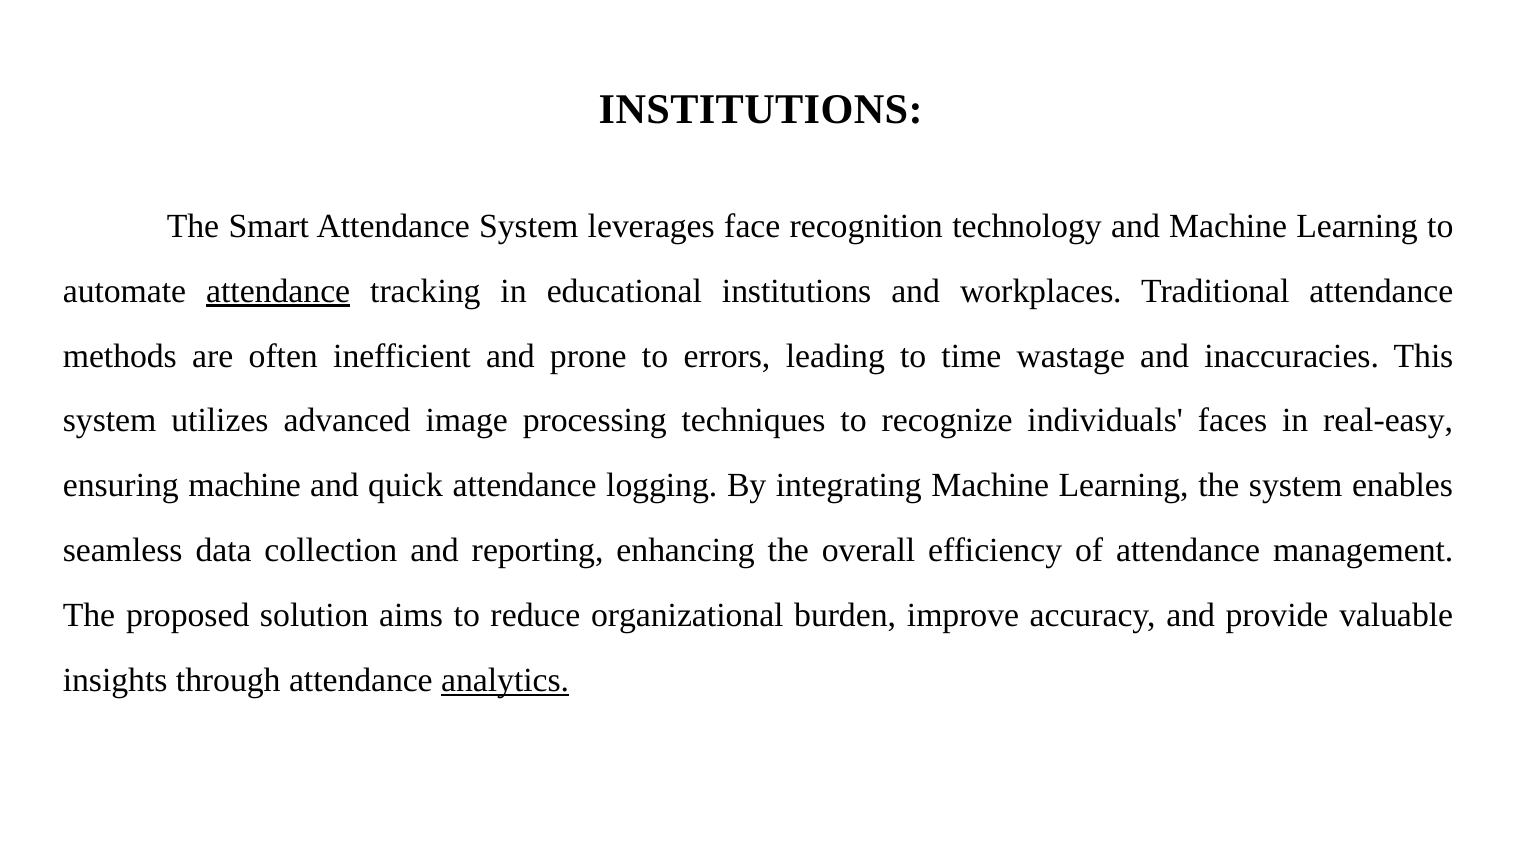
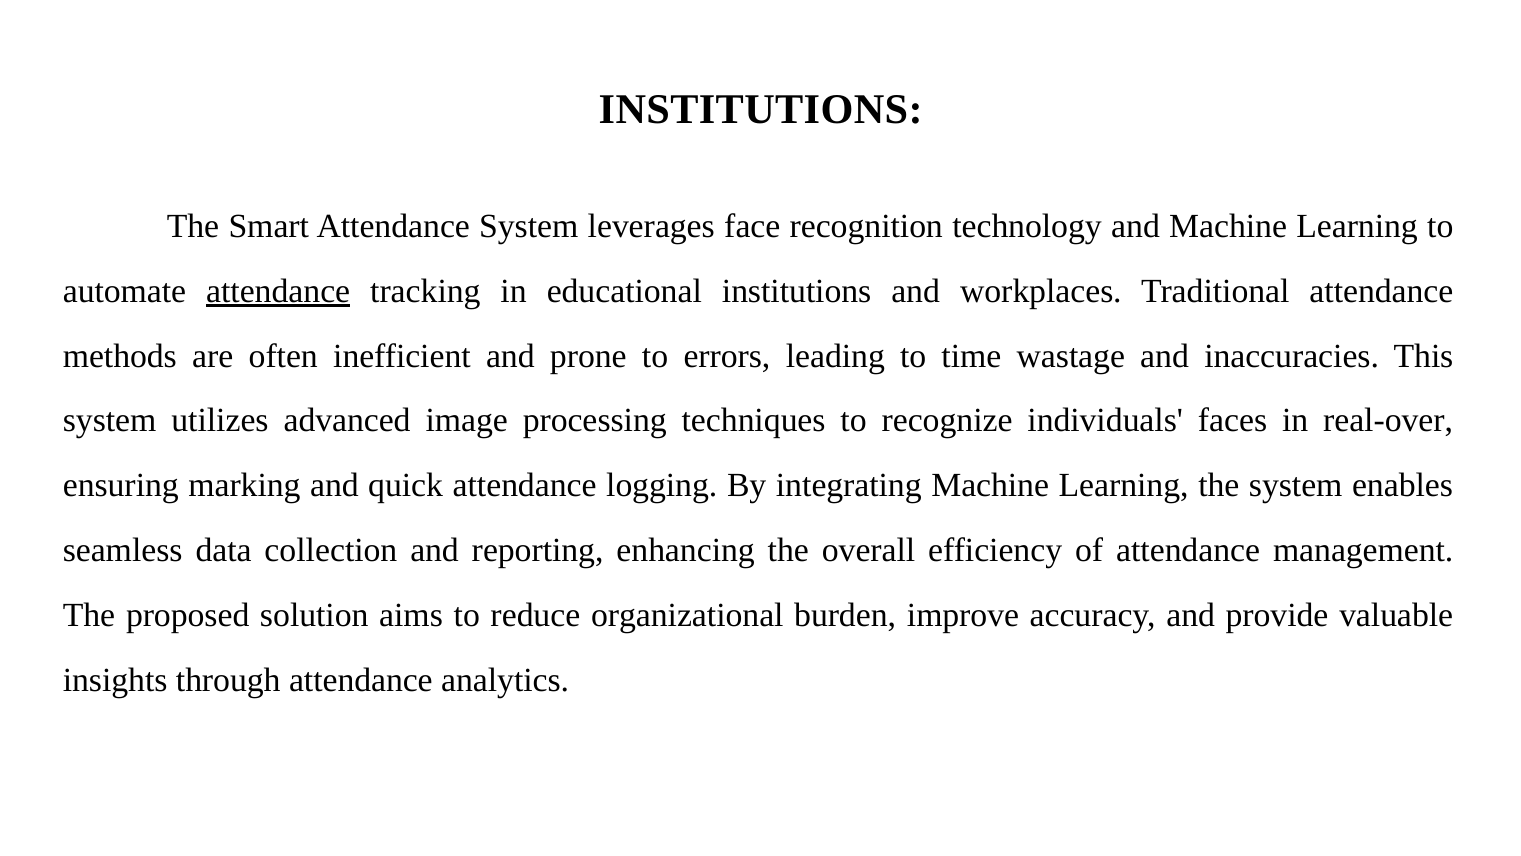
real-easy: real-easy -> real-over (1388, 421)
ensuring machine: machine -> marking (244, 485)
analytics underline: present -> none (505, 680)
